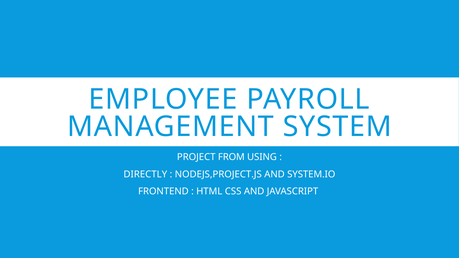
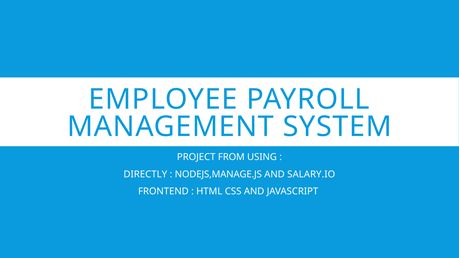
NODEJS,PROJECT.JS: NODEJS,PROJECT.JS -> NODEJS,MANAGE.JS (218, 174)
SYSTEM.IO: SYSTEM.IO -> SALARY.IO (311, 174)
